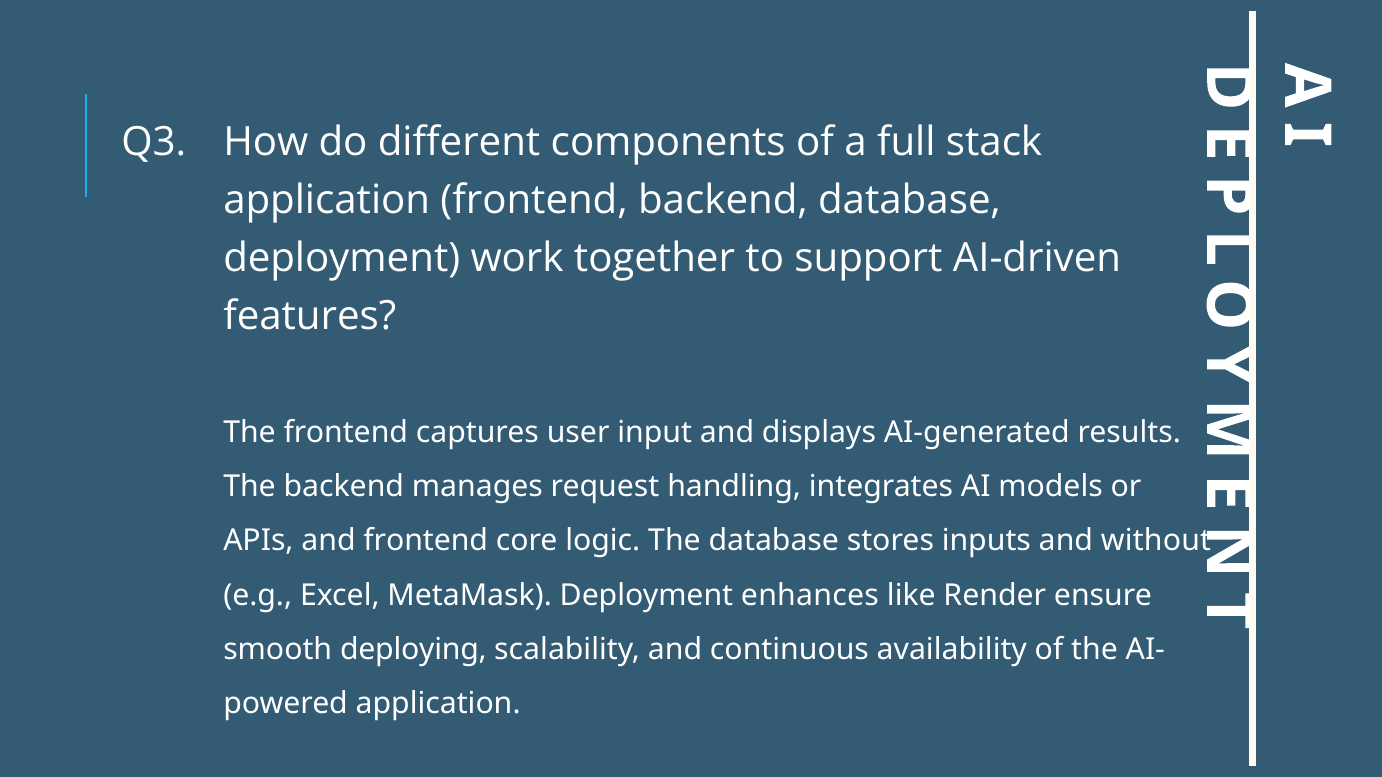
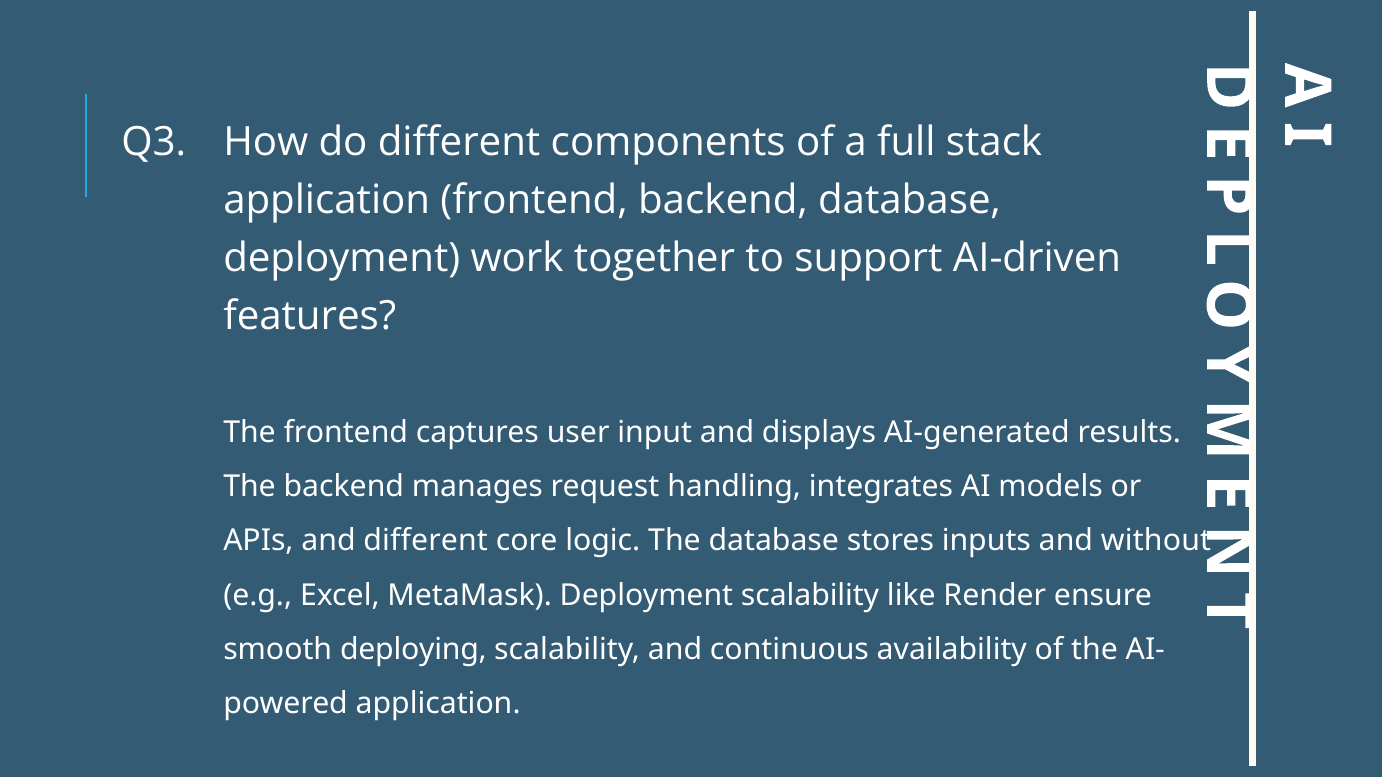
and frontend: frontend -> different (426, 541)
Deployment enhances: enhances -> scalability (810, 595)
